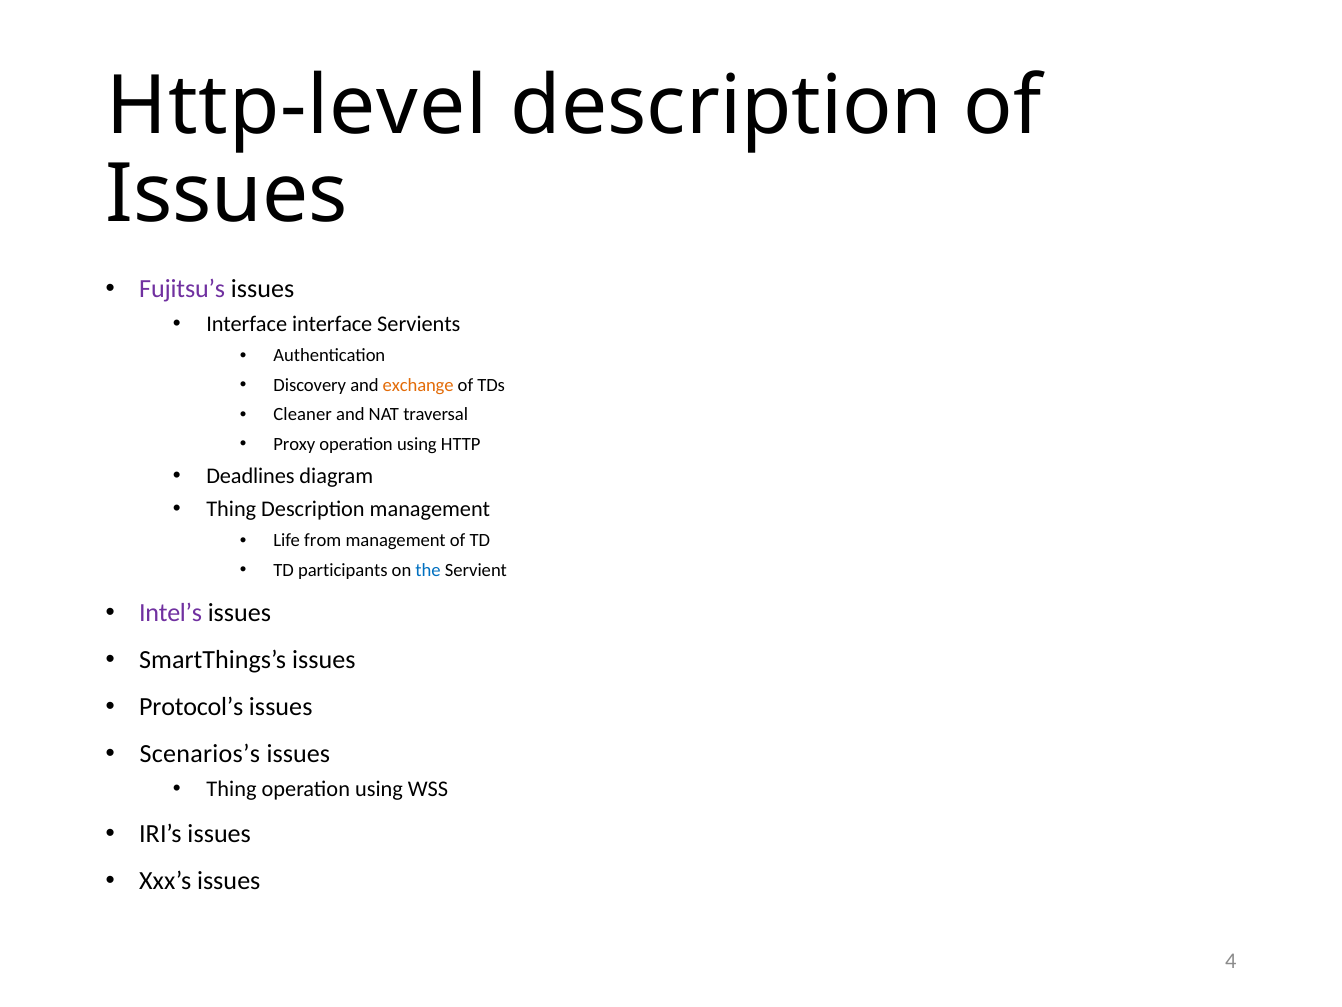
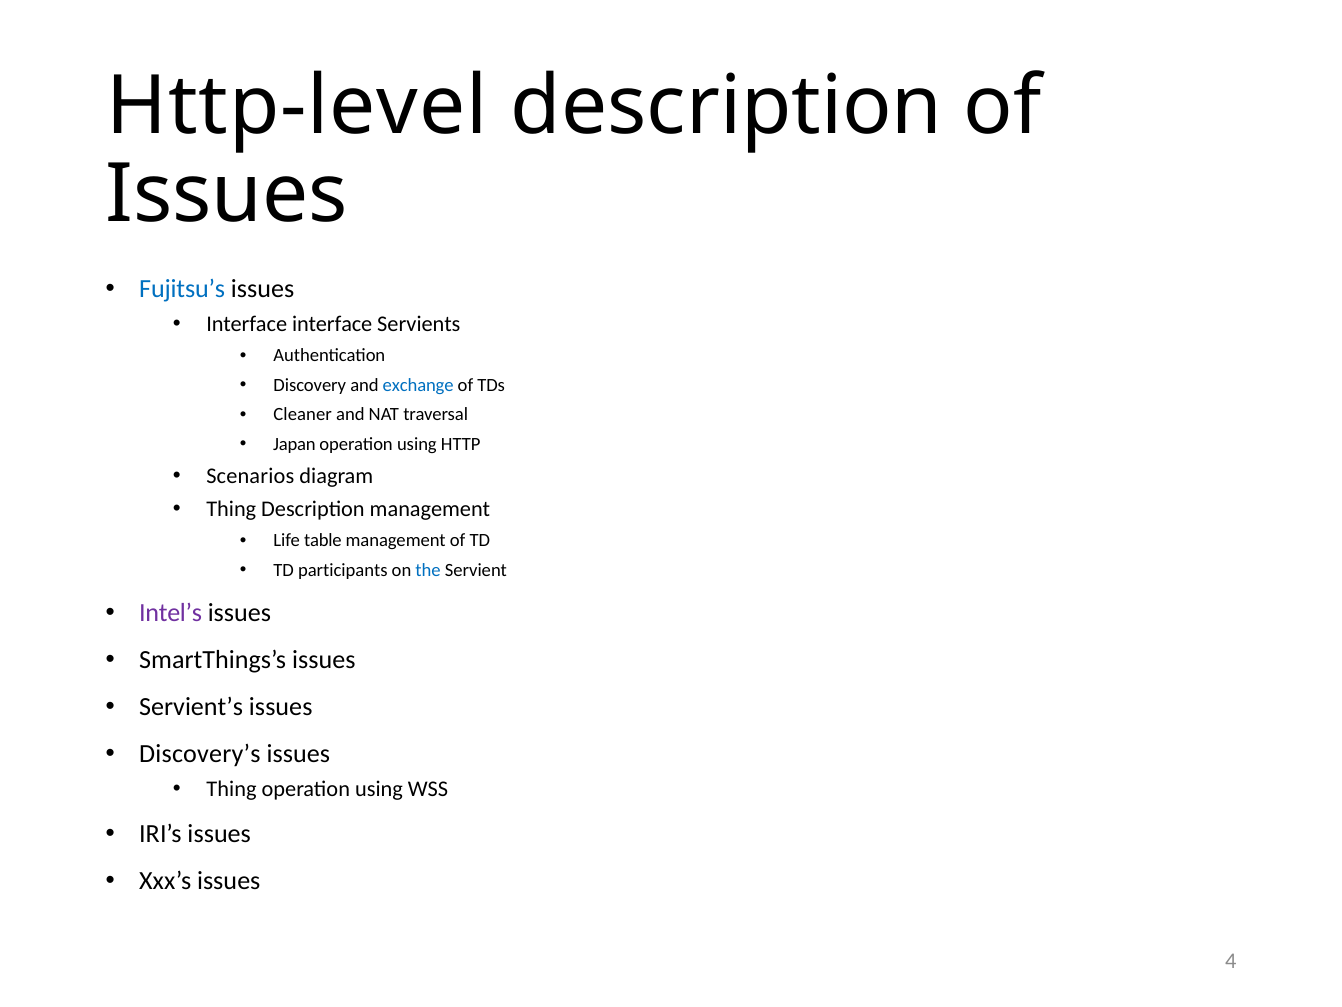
Fujitsu’s colour: purple -> blue (182, 289)
exchange colour: orange -> blue (418, 385)
Proxy: Proxy -> Japan (294, 444)
Deadlines: Deadlines -> Scenarios (250, 475)
from: from -> table (323, 540)
Protocol’s: Protocol’s -> Servient’s (191, 706)
Scenarios’s: Scenarios’s -> Discovery’s (200, 753)
